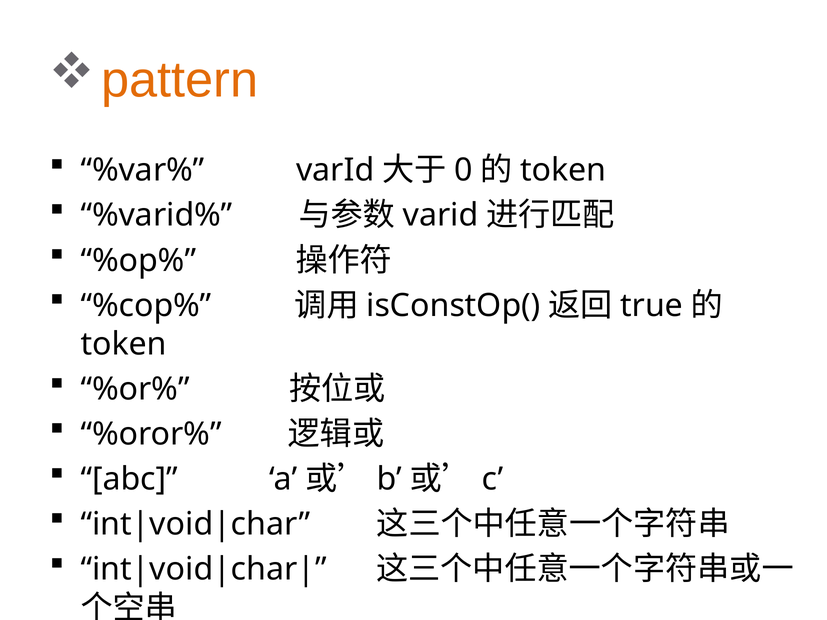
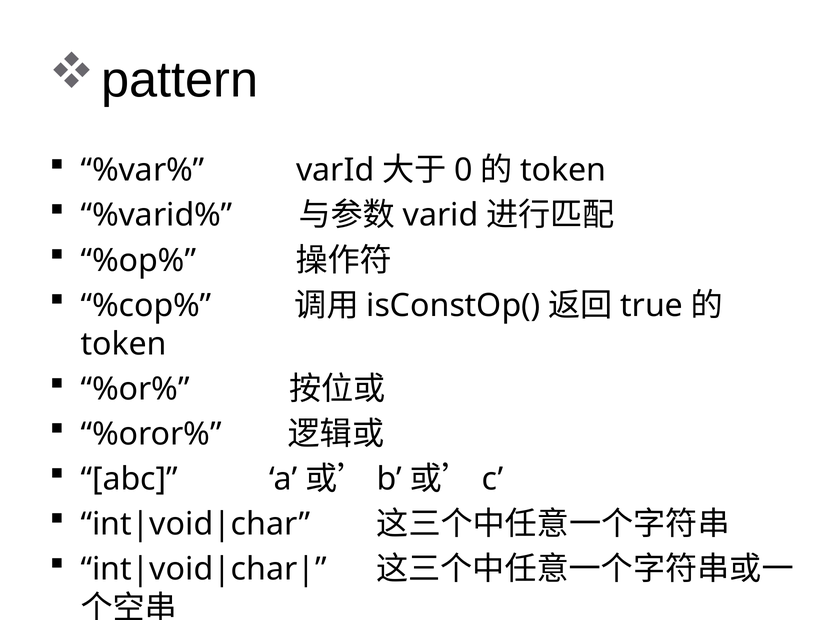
pattern colour: orange -> black (180, 80)
